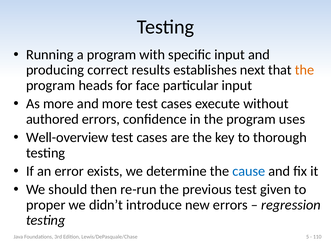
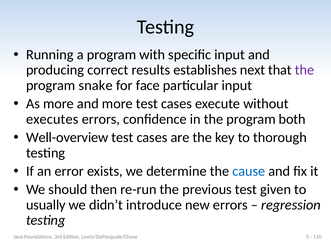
the colour: orange -> purple (305, 70)
heads: heads -> snake (96, 85)
authored: authored -> executes (52, 119)
uses: uses -> both (292, 119)
proper: proper -> usually (46, 205)
